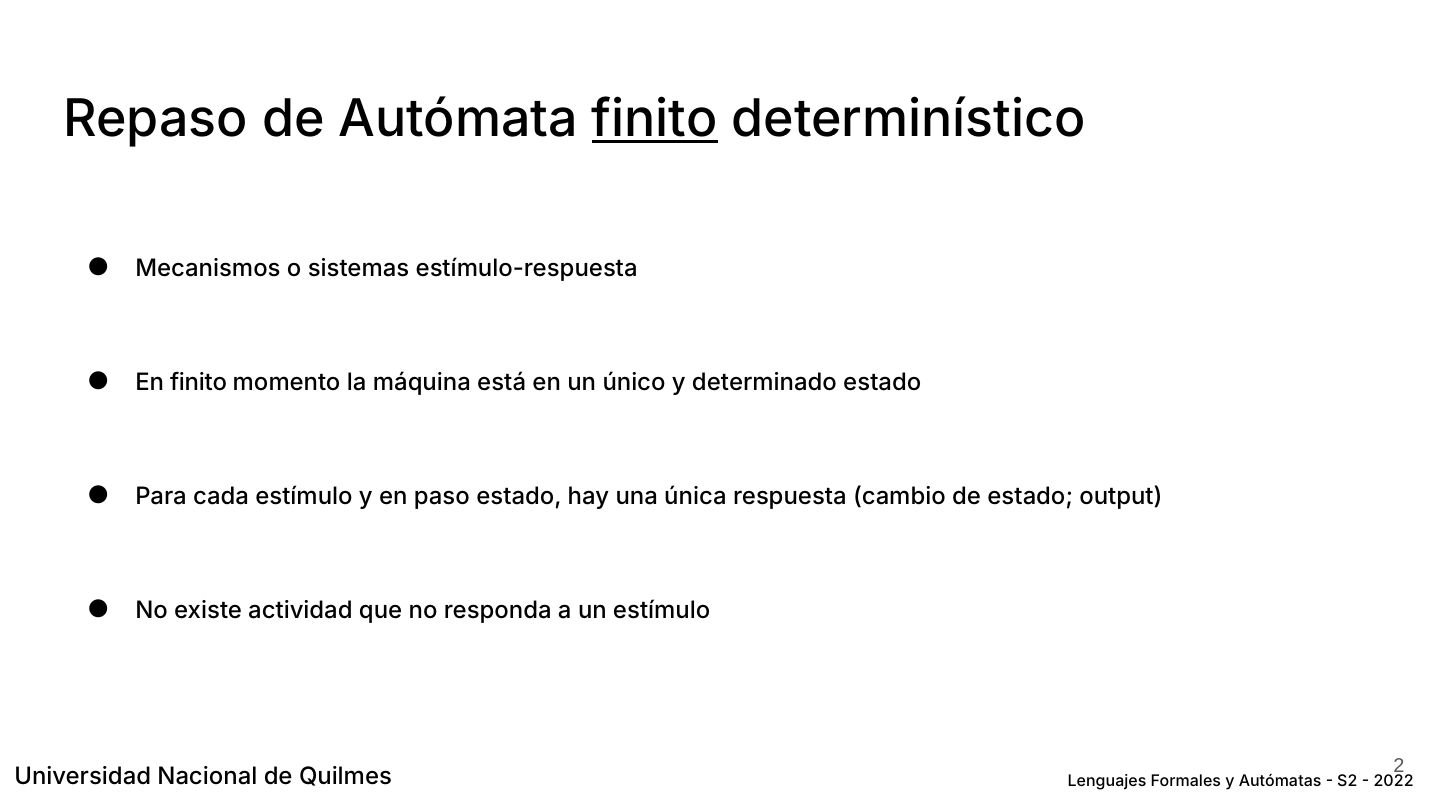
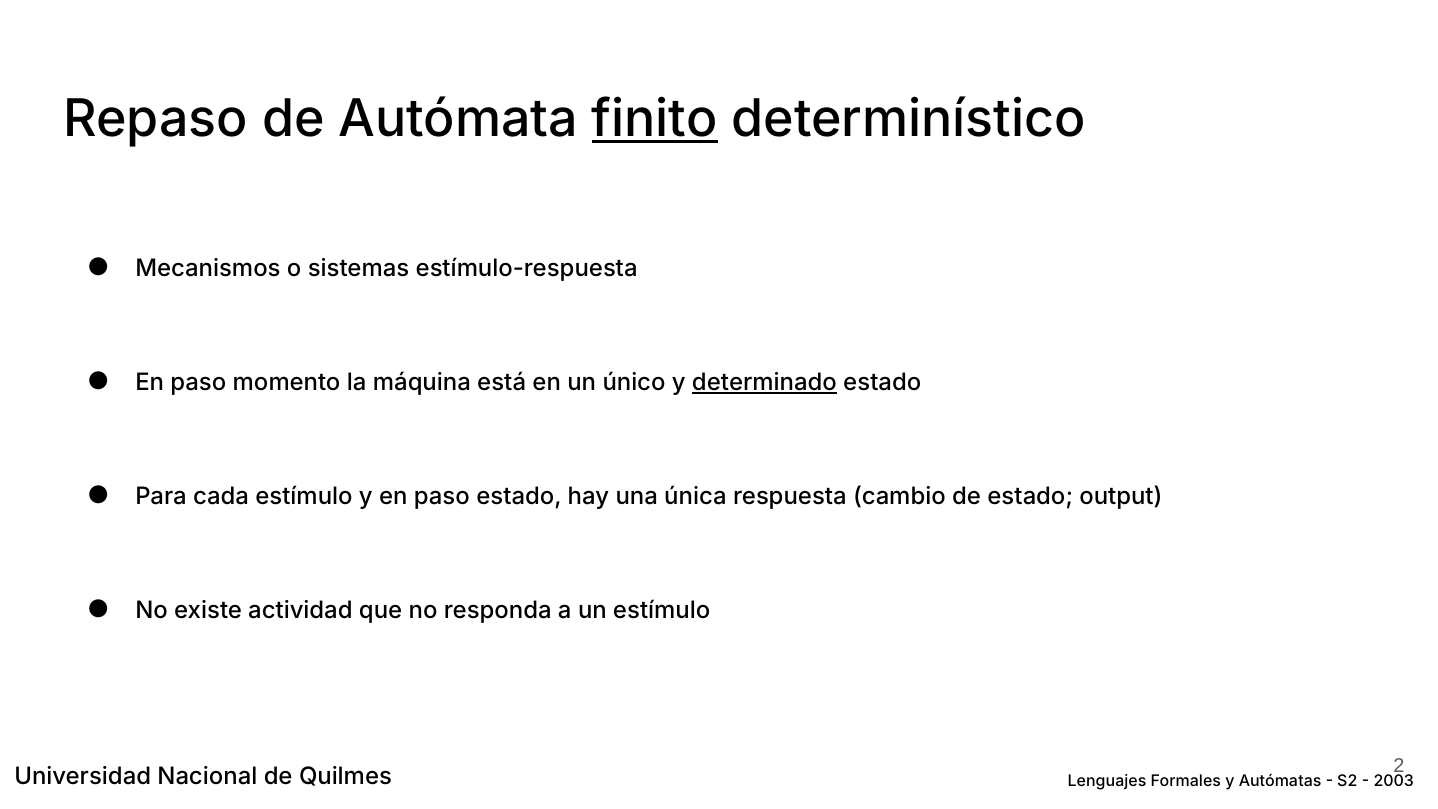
finito: finito -> paso (198, 383)
determinado underline: none -> present (764, 383)
2022: 2022 -> 2003 (1394, 781)
